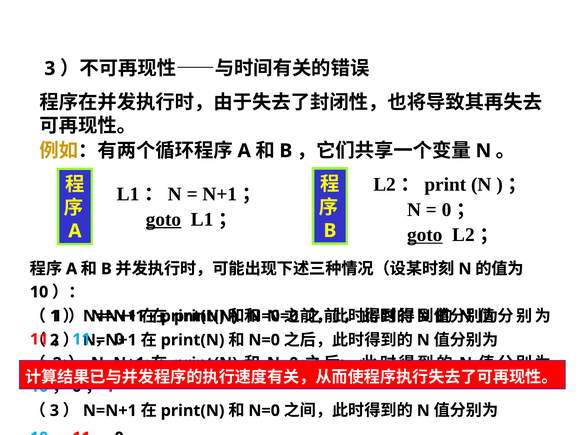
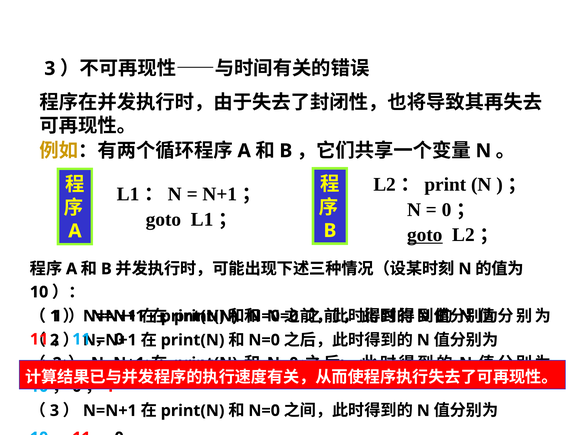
goto underline: present -> none (164, 219)
